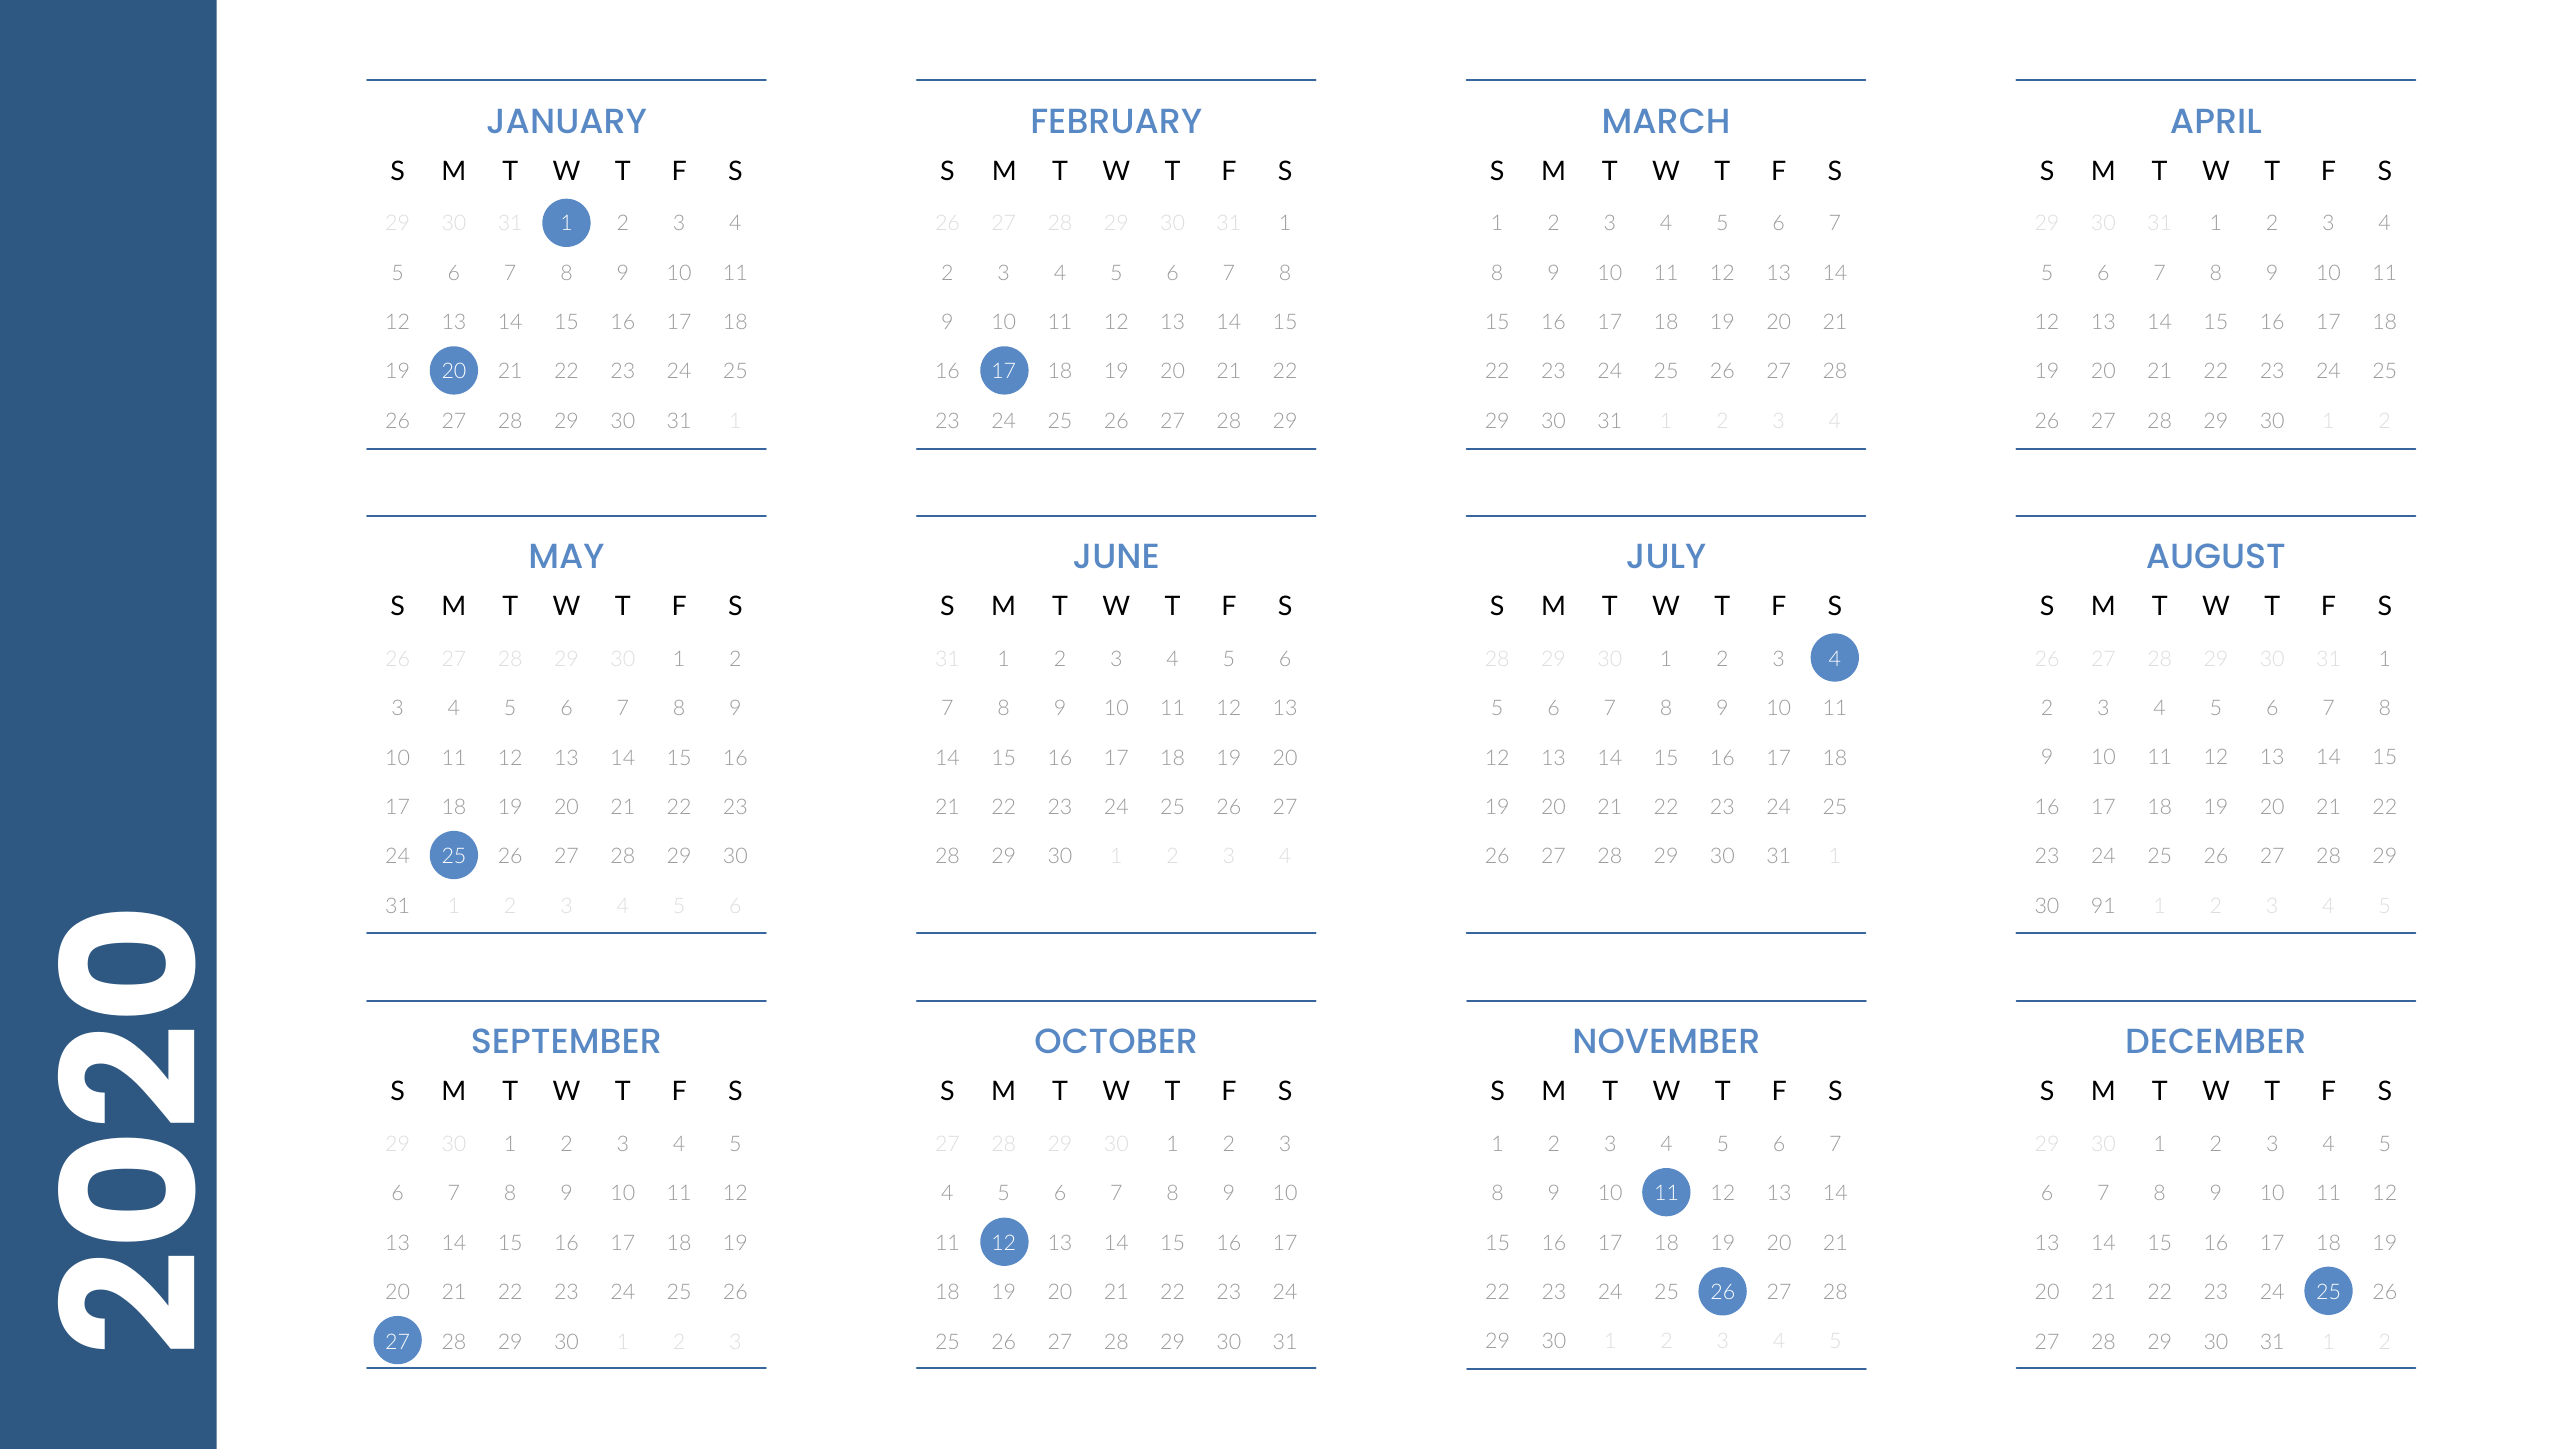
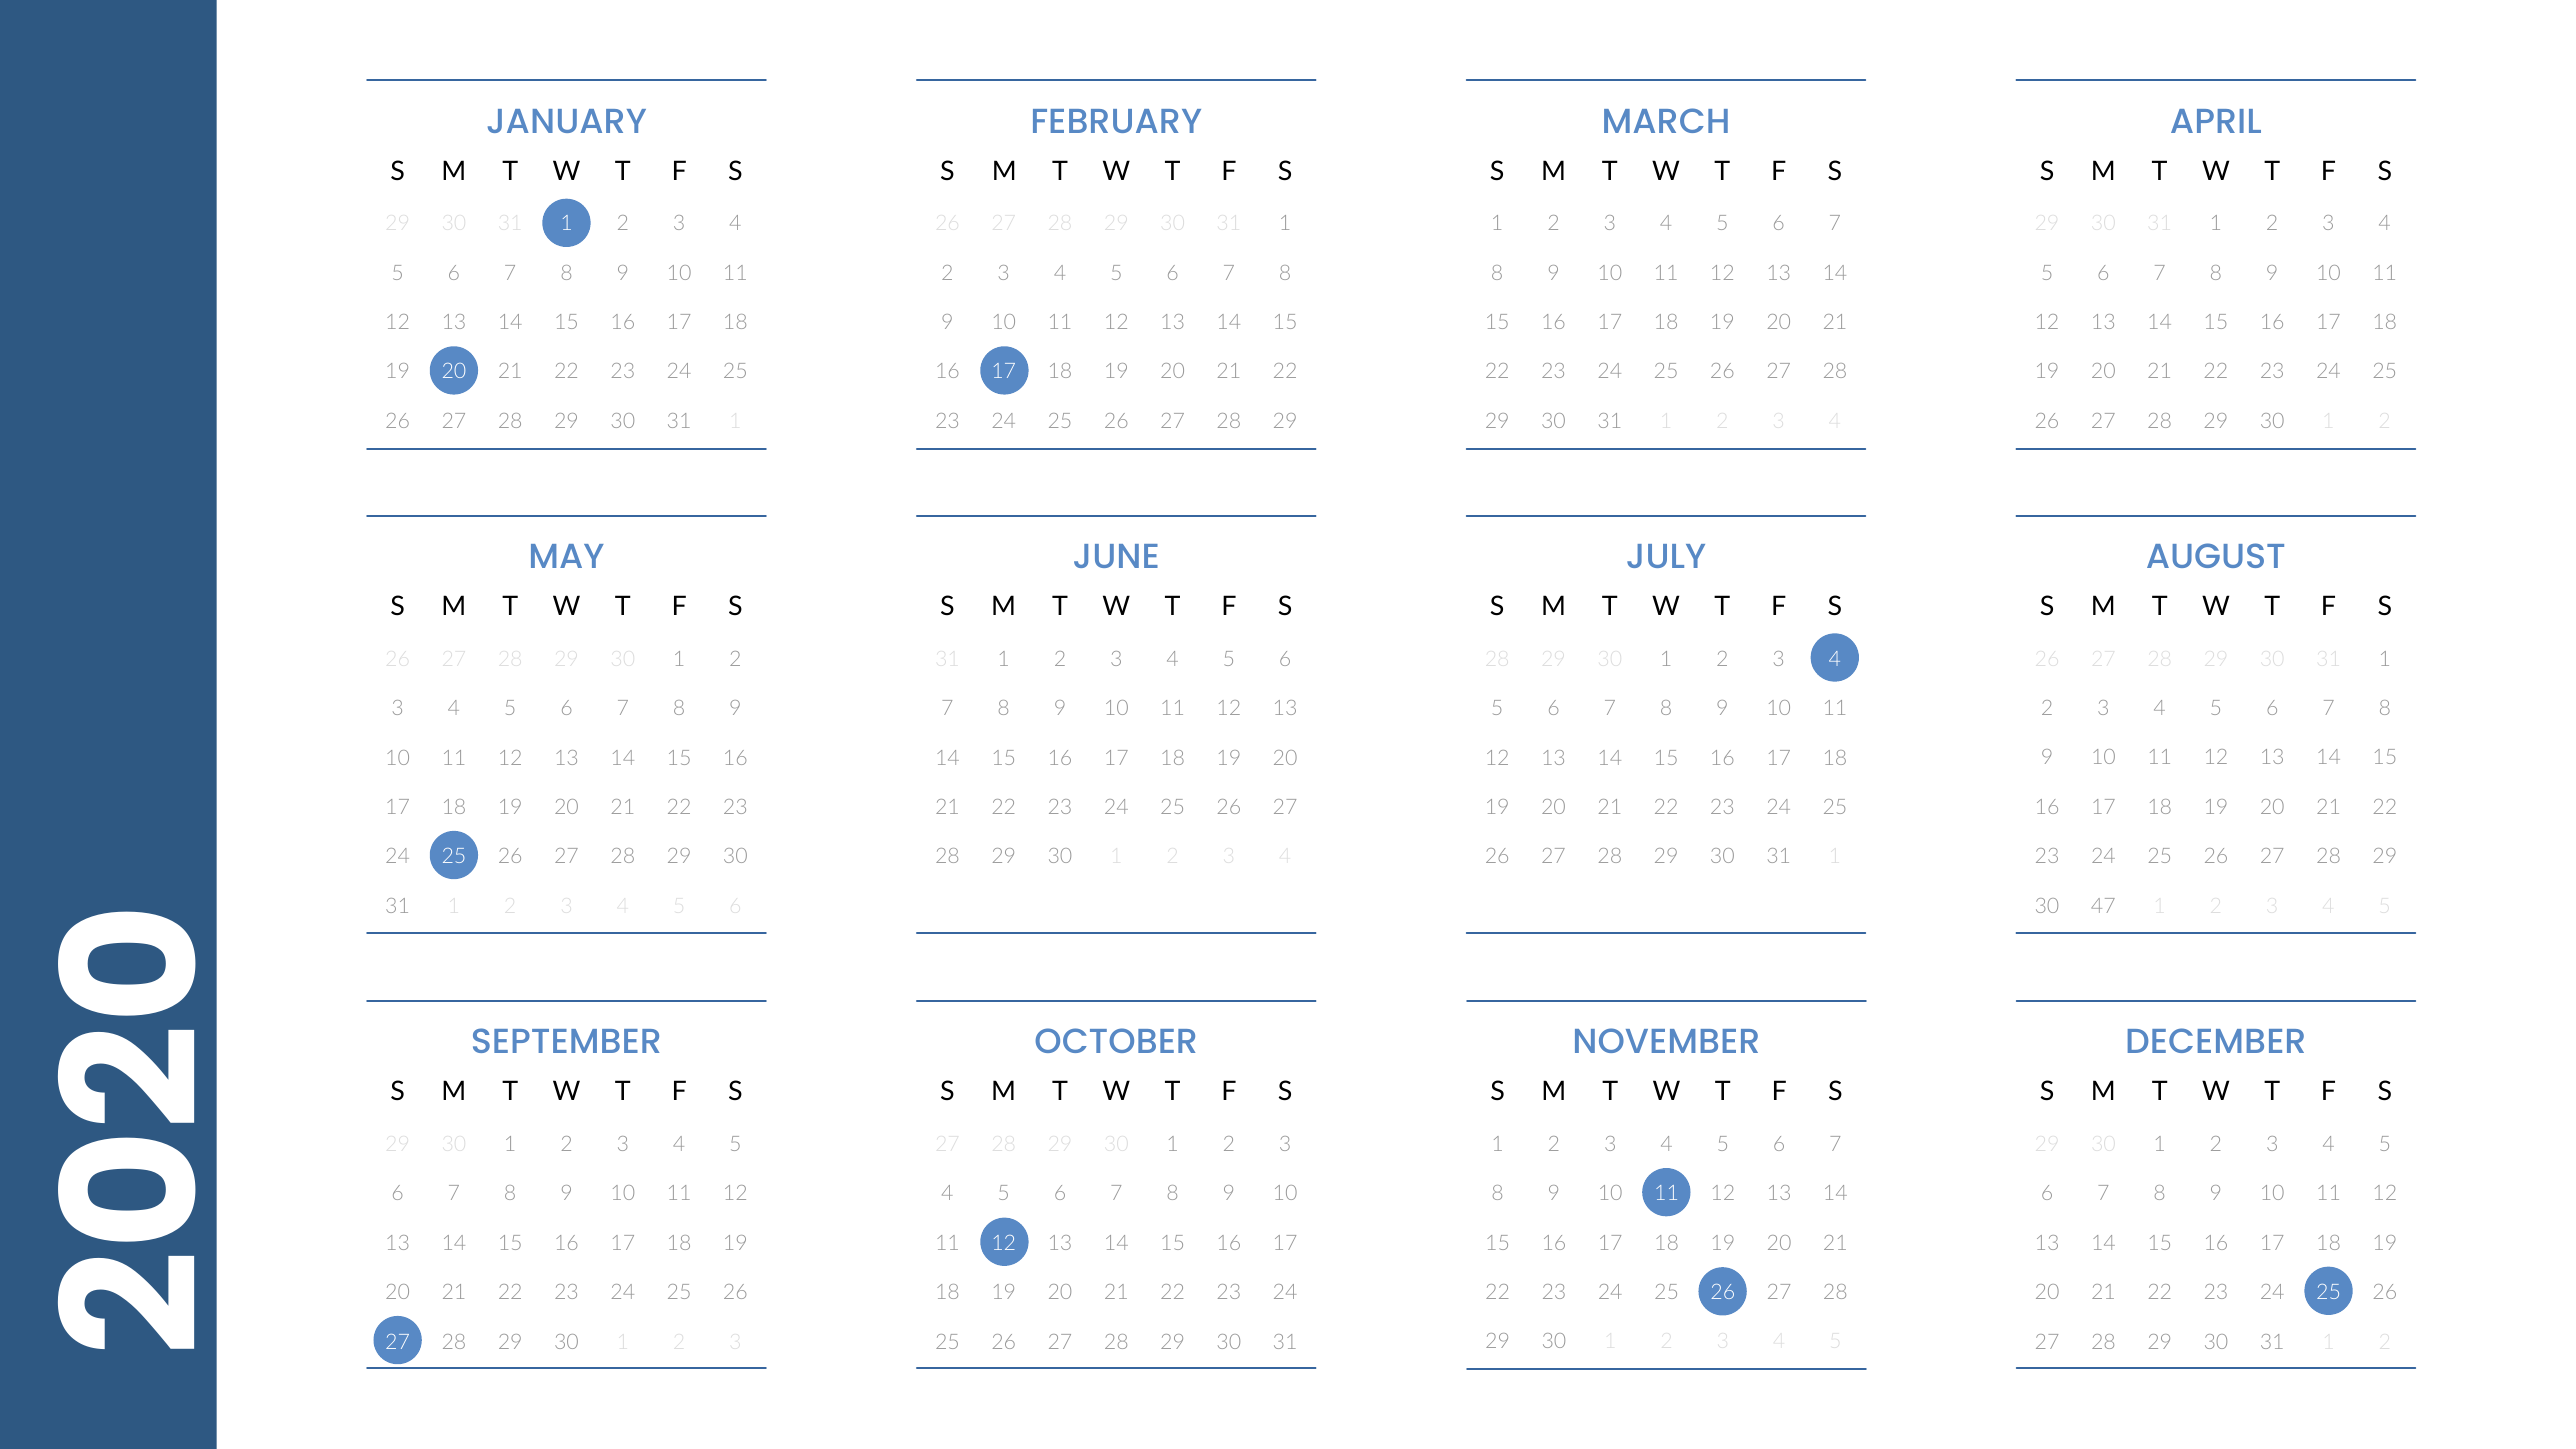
91: 91 -> 47 (2103, 906)
